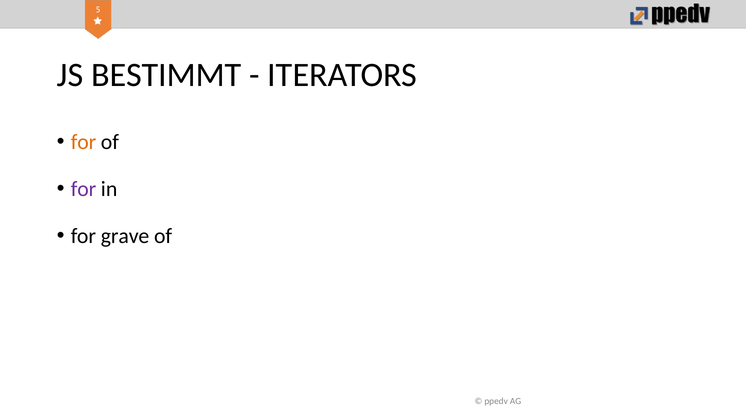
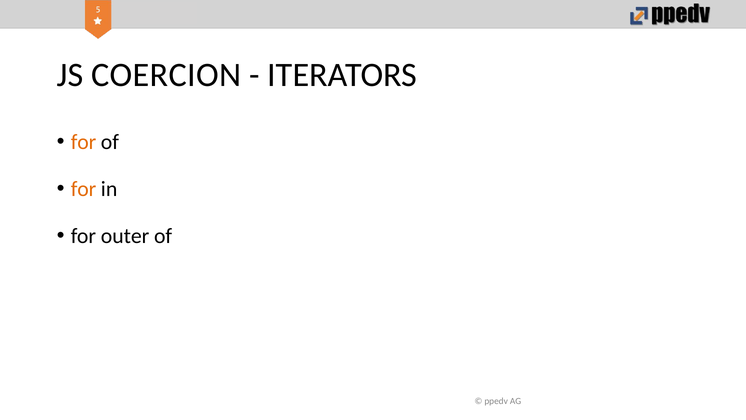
BESTIMMT: BESTIMMT -> COERCION (166, 75)
for colour: purple -> orange (84, 189)
grave: grave -> outer (125, 236)
